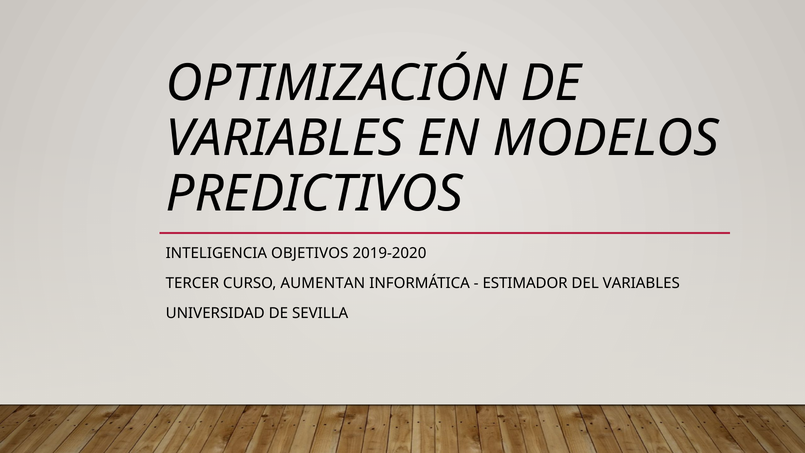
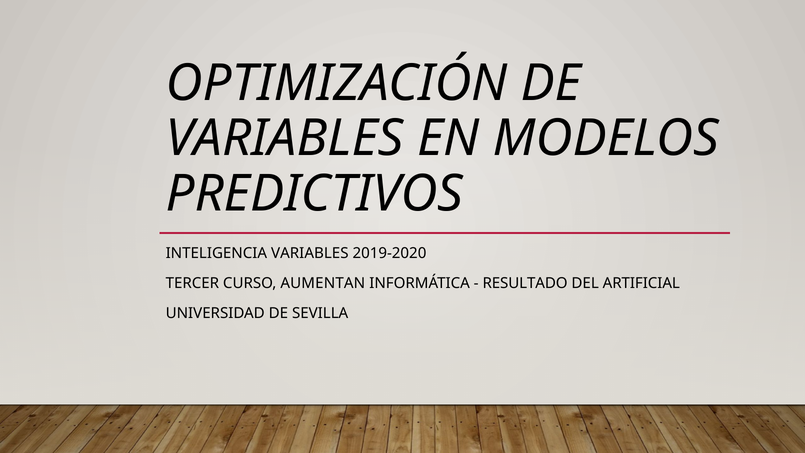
INTELIGENCIA OBJETIVOS: OBJETIVOS -> VARIABLES (310, 253)
ESTIMADOR: ESTIMADOR -> RESULTADO (525, 283)
DEL VARIABLES: VARIABLES -> ARTIFICIAL (641, 283)
